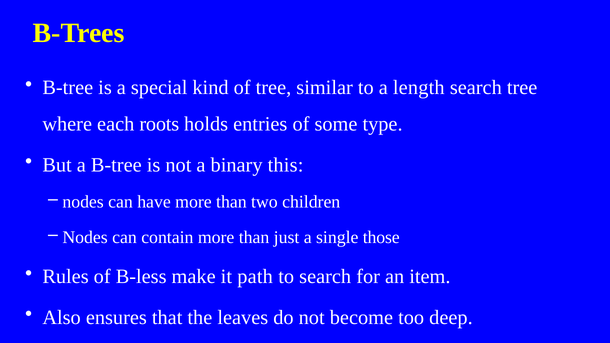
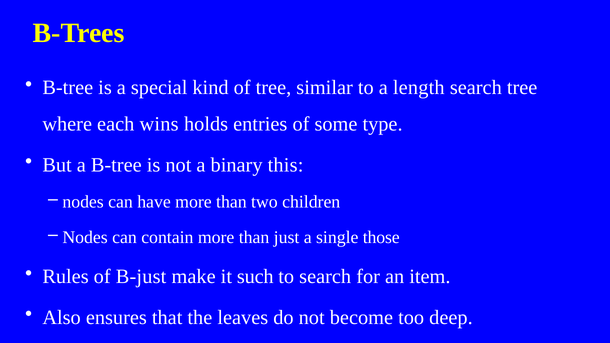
roots: roots -> wins (159, 124)
B-less: B-less -> B-just (141, 277)
path: path -> such (255, 277)
